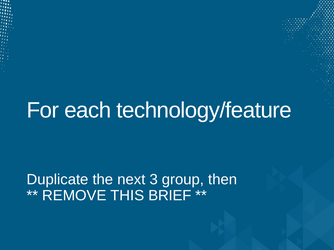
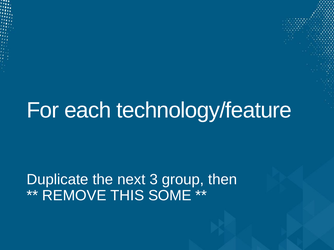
BRIEF: BRIEF -> SOME (170, 196)
